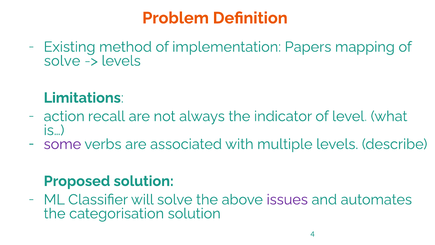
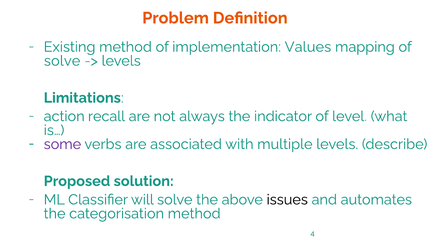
Papers: Papers -> Values (308, 47)
issues colour: purple -> black (287, 199)
categorisation solution: solution -> method (194, 213)
